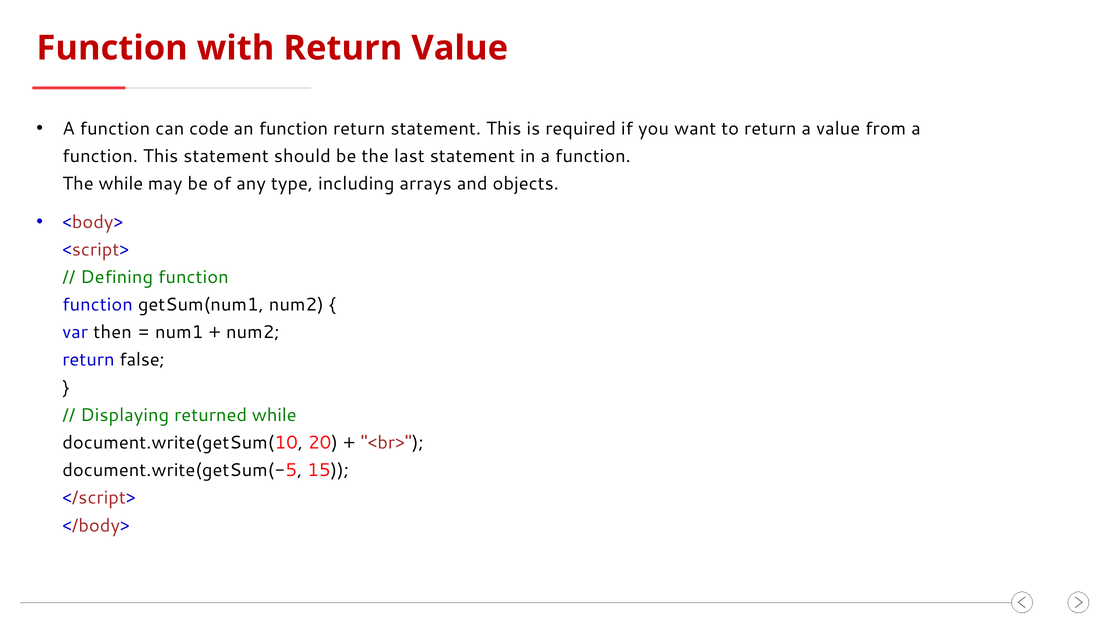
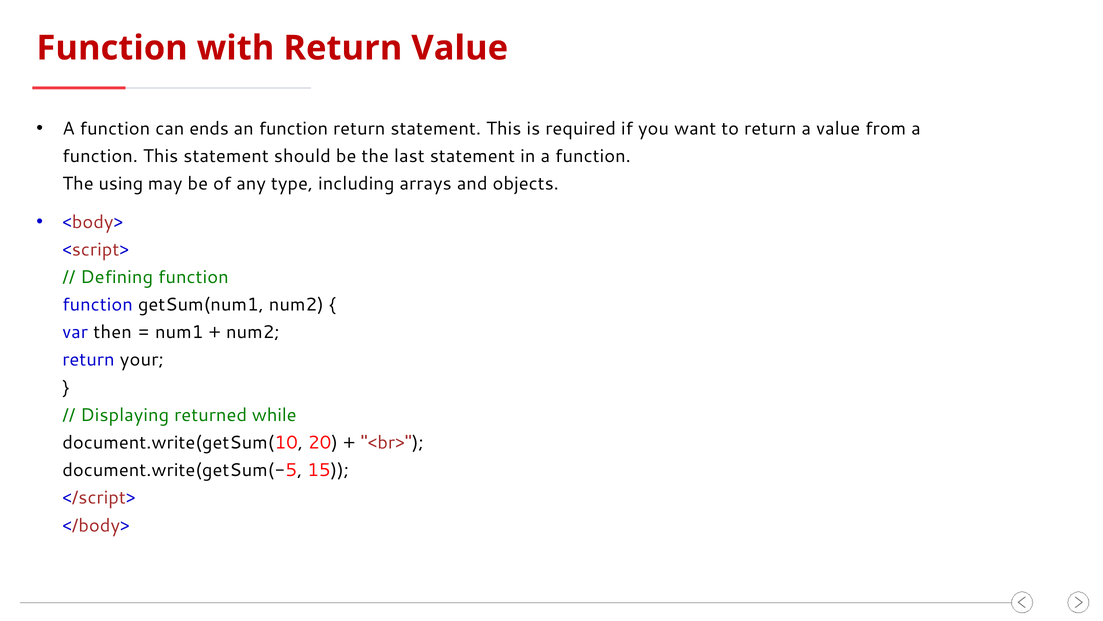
code: code -> ends (209, 128)
The while: while -> using (121, 184)
false: false -> your (142, 360)
